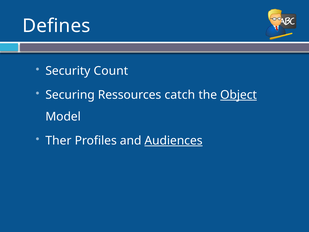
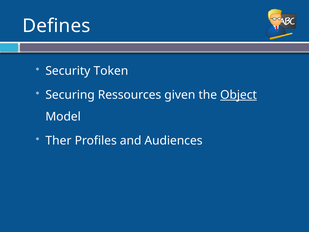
Count: Count -> Token (111, 71)
catch: catch -> given (180, 95)
Audiences underline: present -> none (174, 141)
